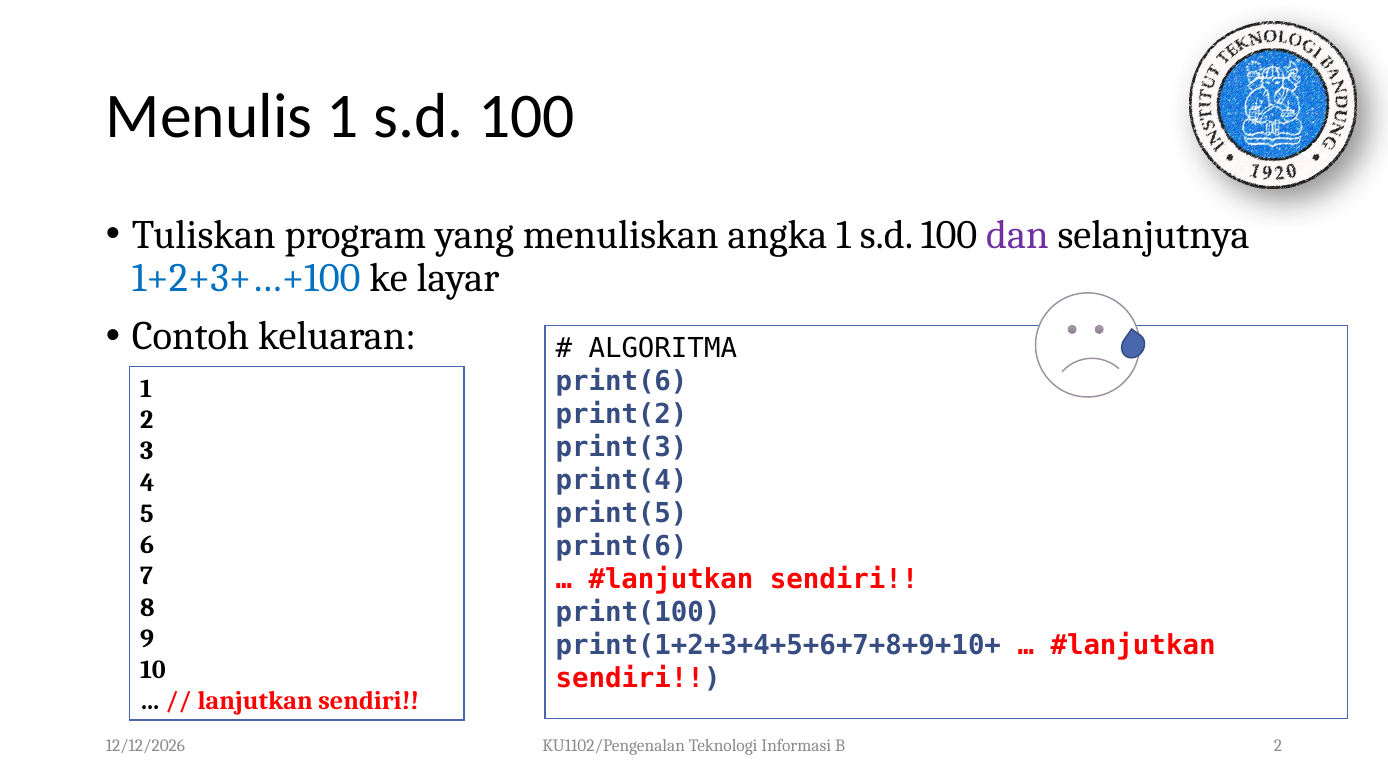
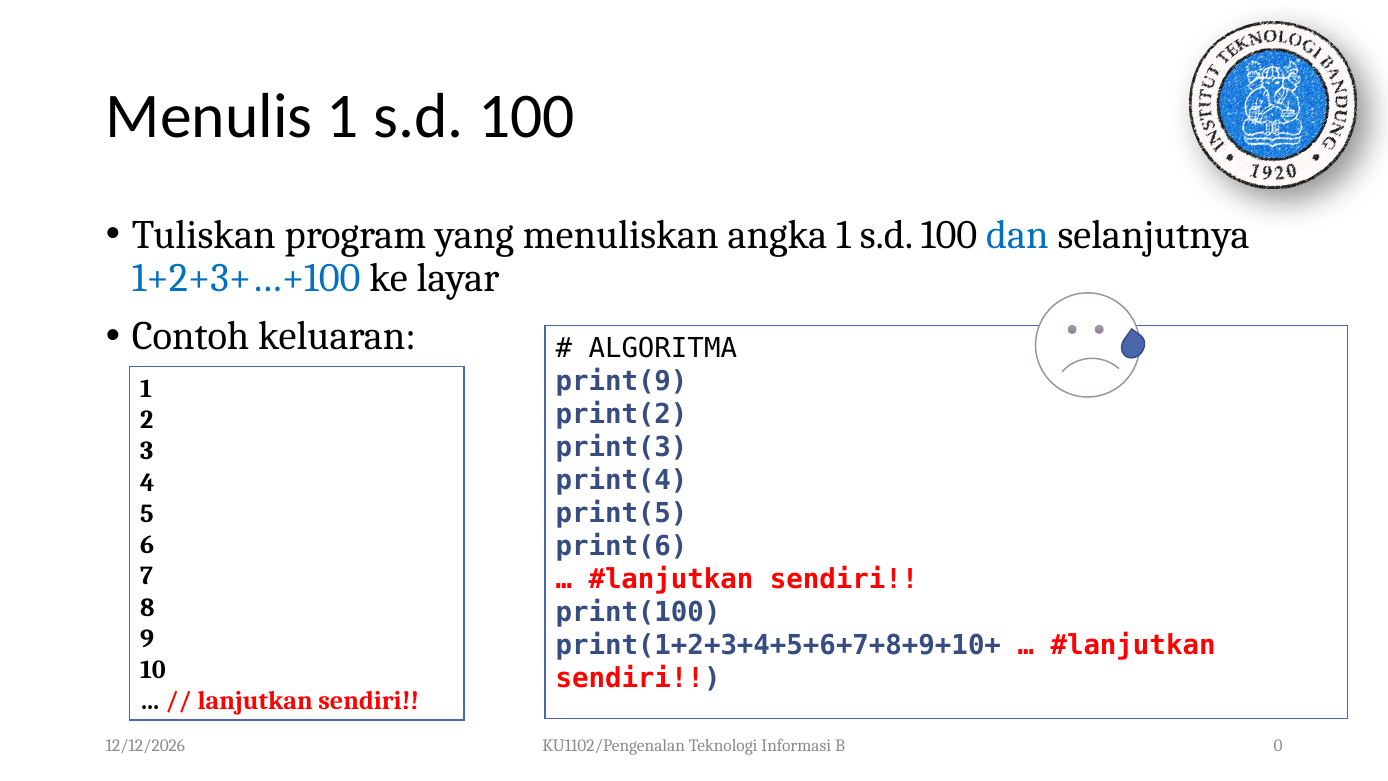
dan colour: purple -> blue (1018, 235)
print(6: print(6 -> print(9 (622, 382)
B 2: 2 -> 0 (1278, 746)
